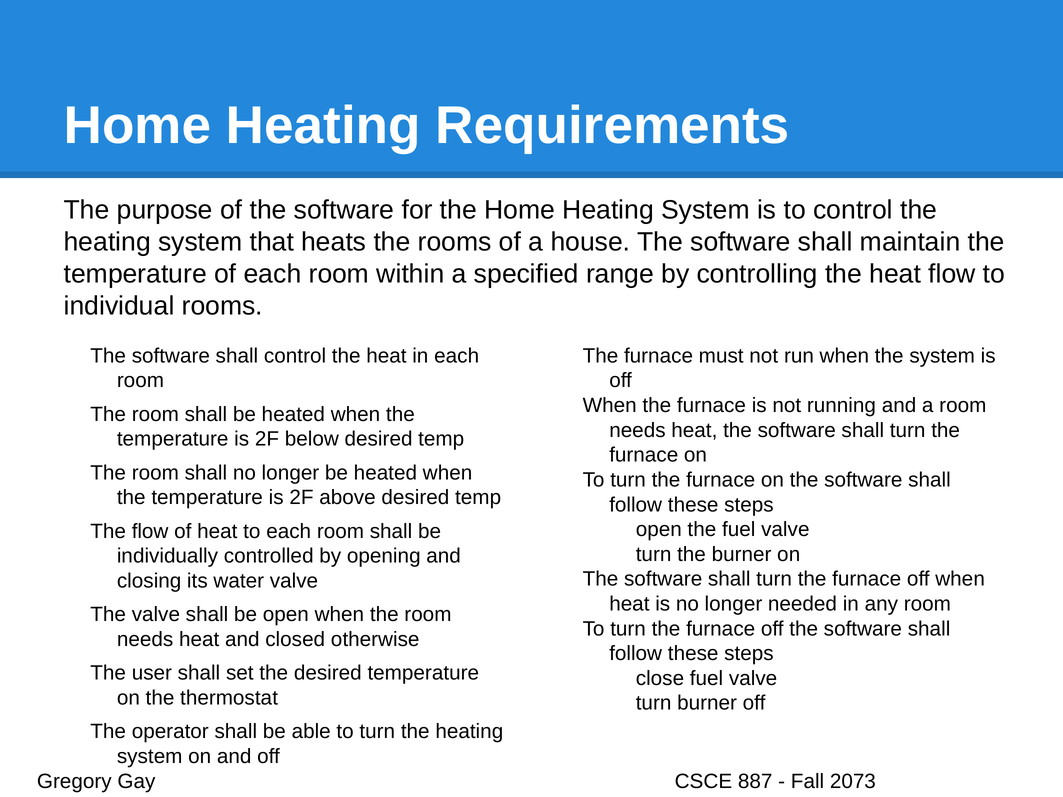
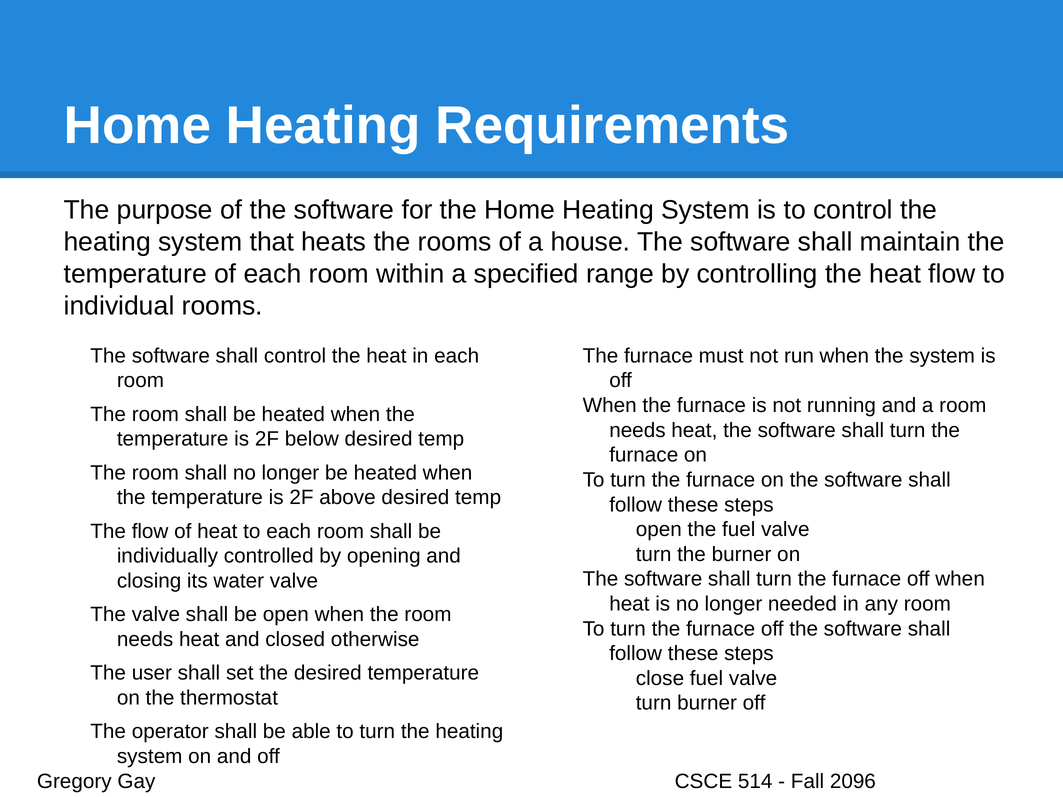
887: 887 -> 514 (755, 782)
2073: 2073 -> 2096 (853, 782)
